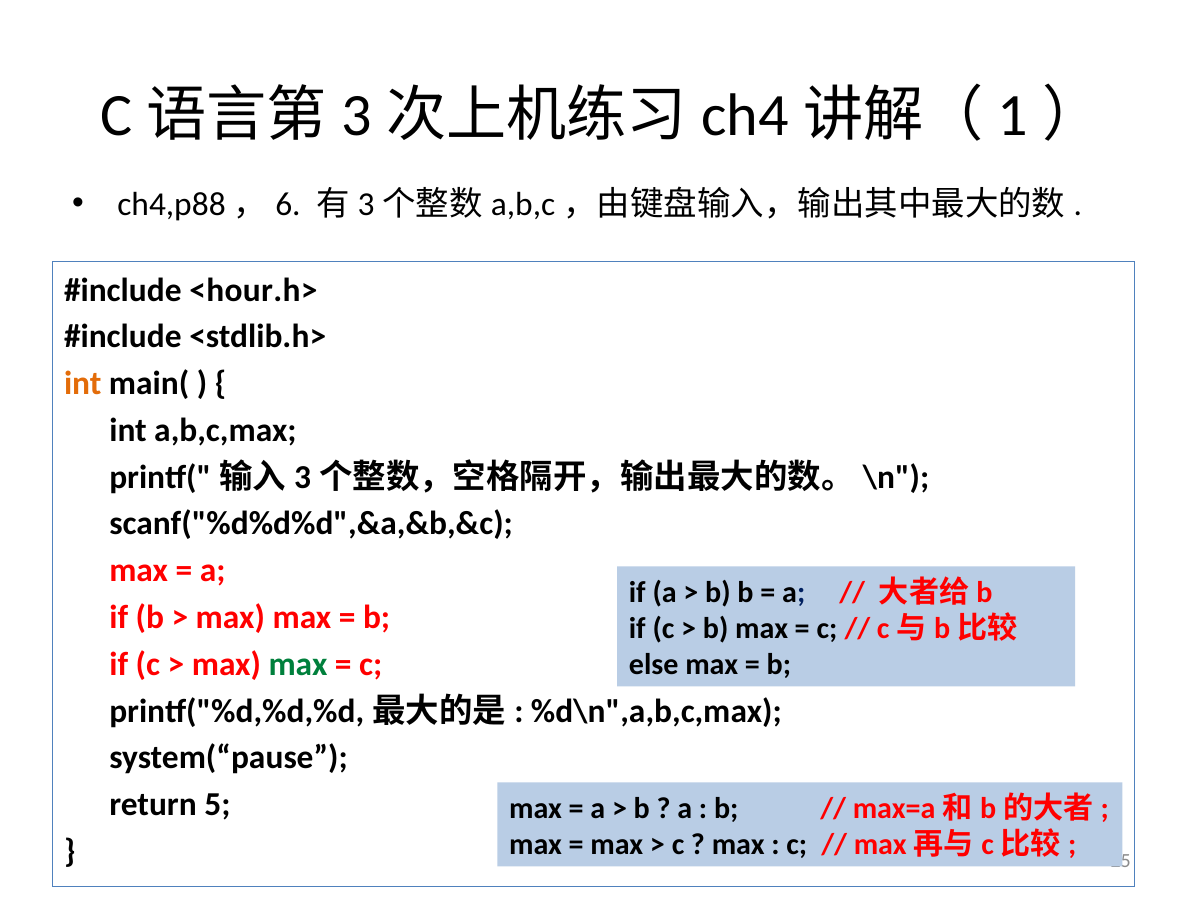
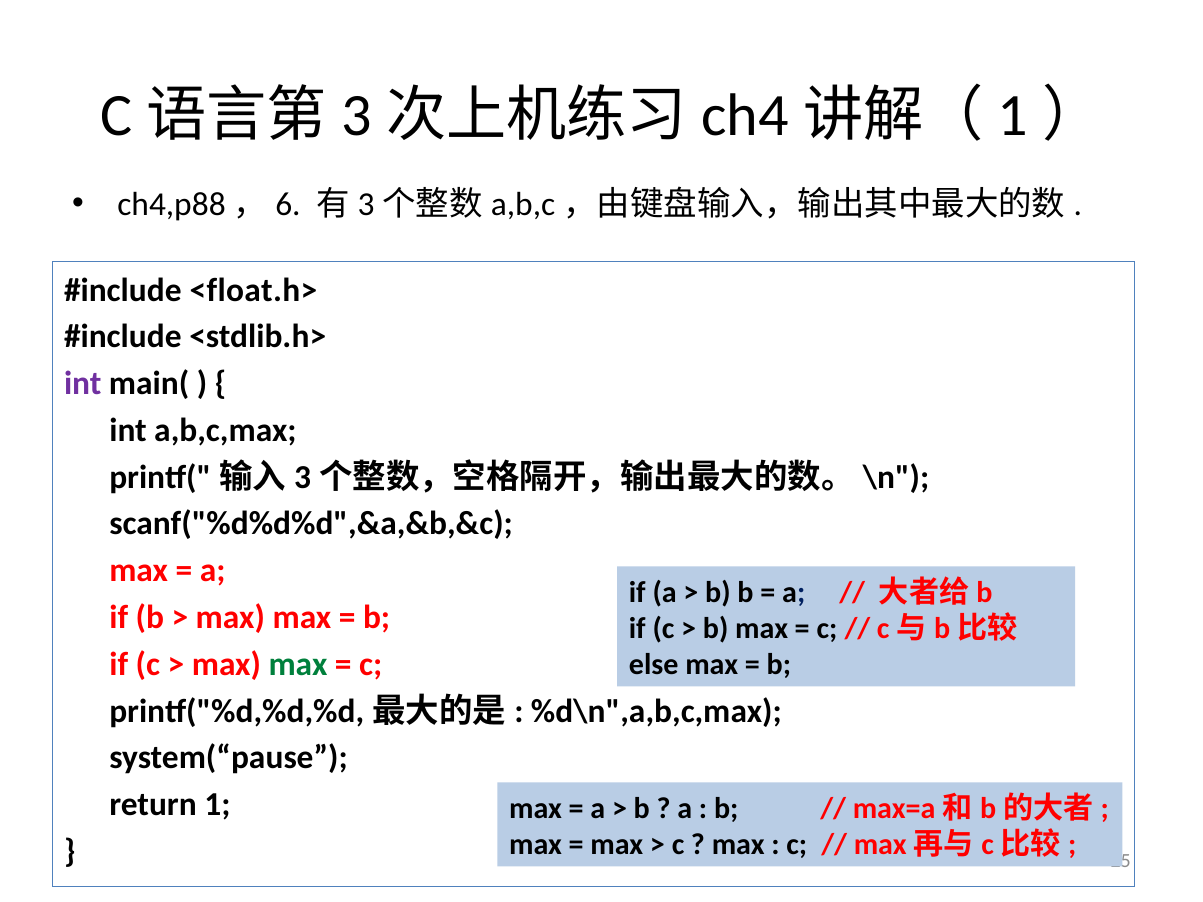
<hour.h>: <hour.h> -> <float.h> (253, 290)
int colour: orange -> purple (83, 384)
5: 5 -> 1 (217, 805)
